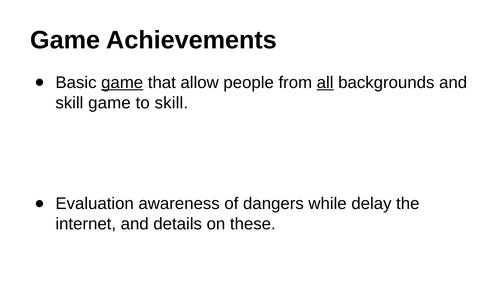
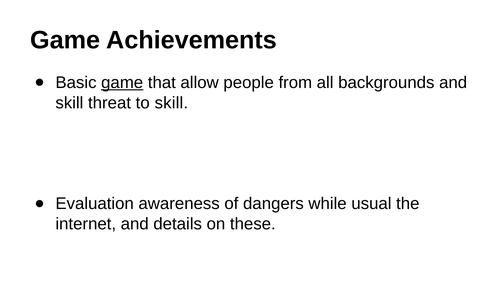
all underline: present -> none (325, 82)
skill game: game -> threat (110, 103)
delay: delay -> usual (371, 203)
